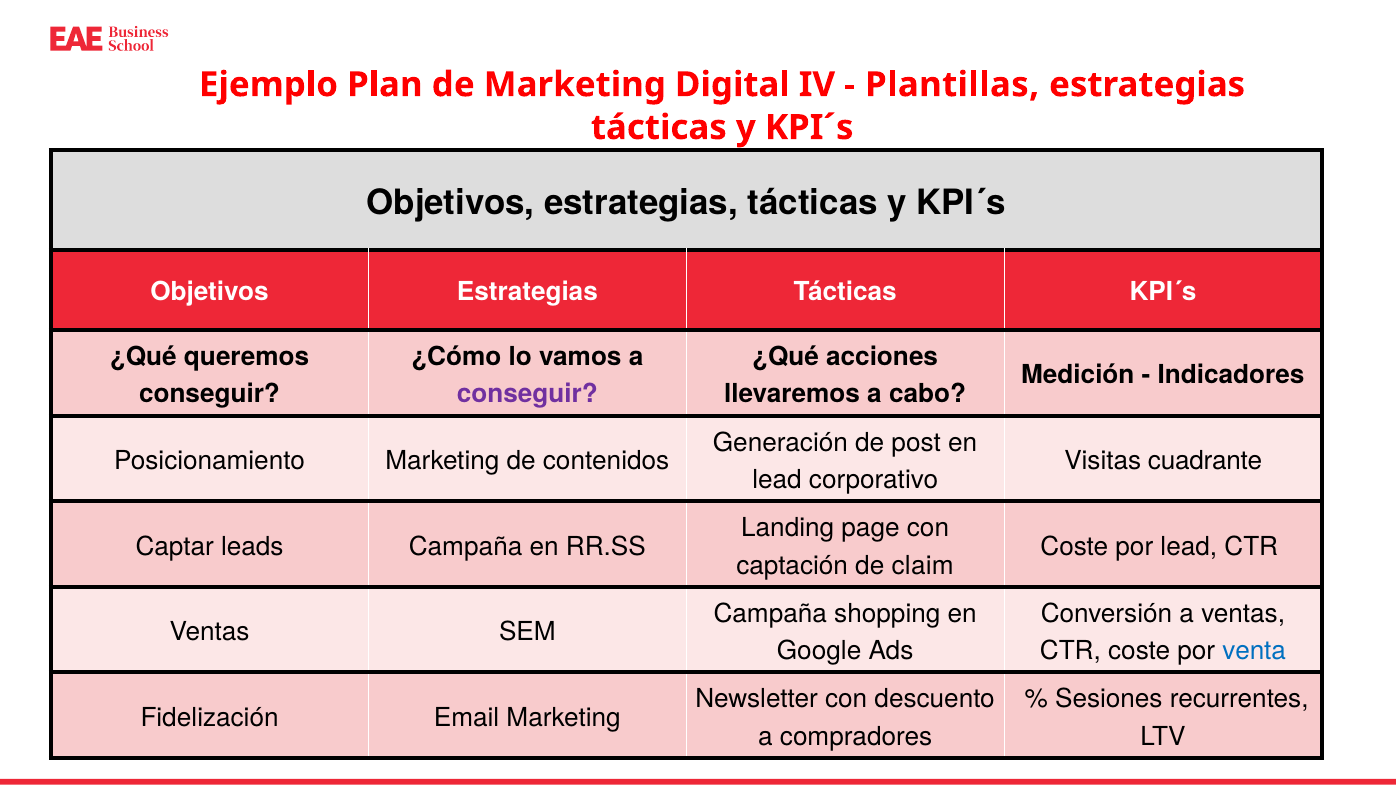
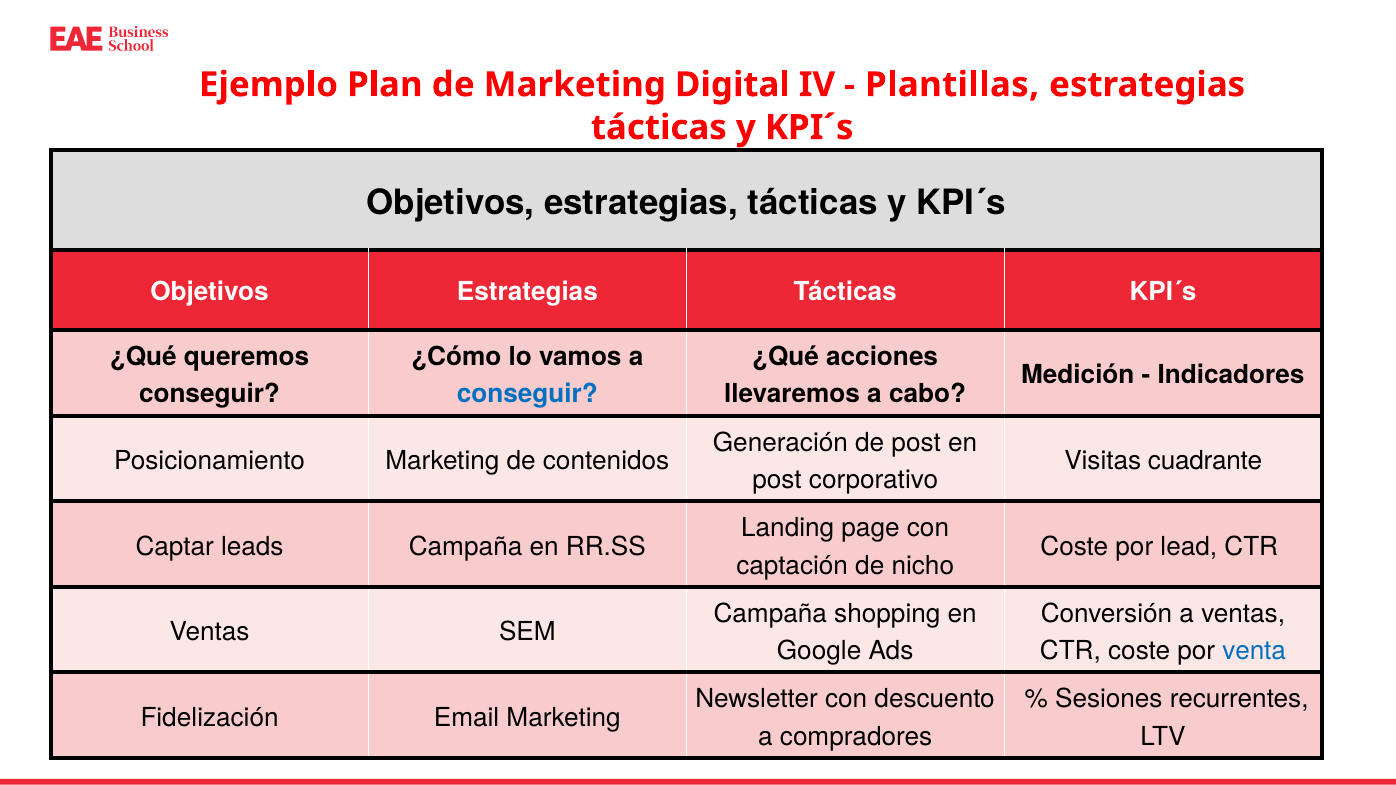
conseguir colour: purple -> blue (527, 394)
lead: lead -> post (777, 480)
claim: claim -> nicho (923, 566)
